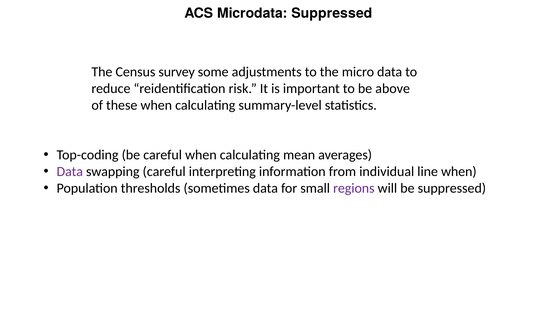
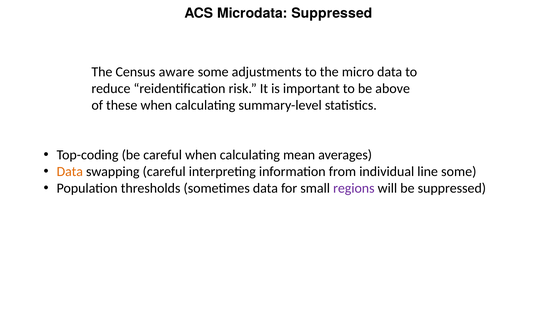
survey: survey -> aware (177, 72)
Data colour: purple -> orange (70, 172)
line when: when -> some (459, 172)
